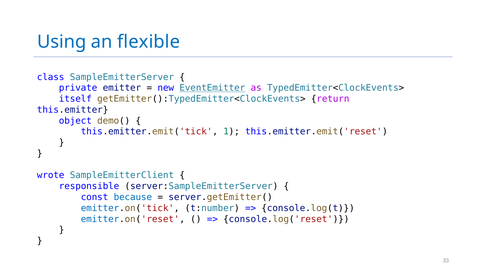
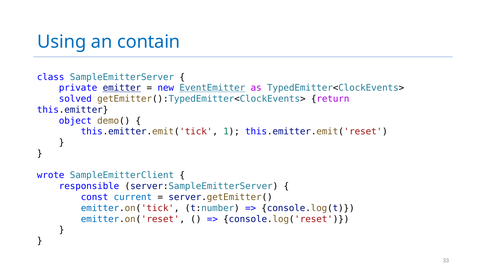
flexible: flexible -> contain (149, 42)
emitter underline: none -> present (122, 88)
itself: itself -> solved (75, 99)
because: because -> current (133, 197)
